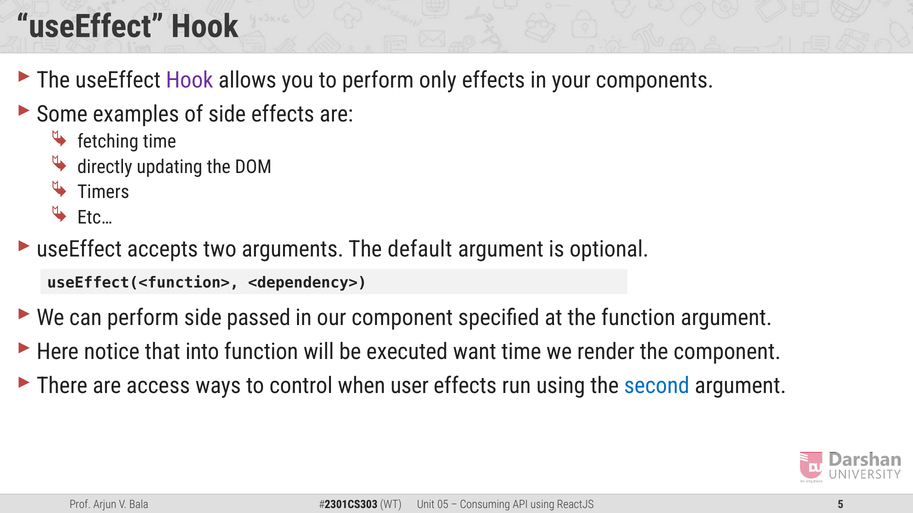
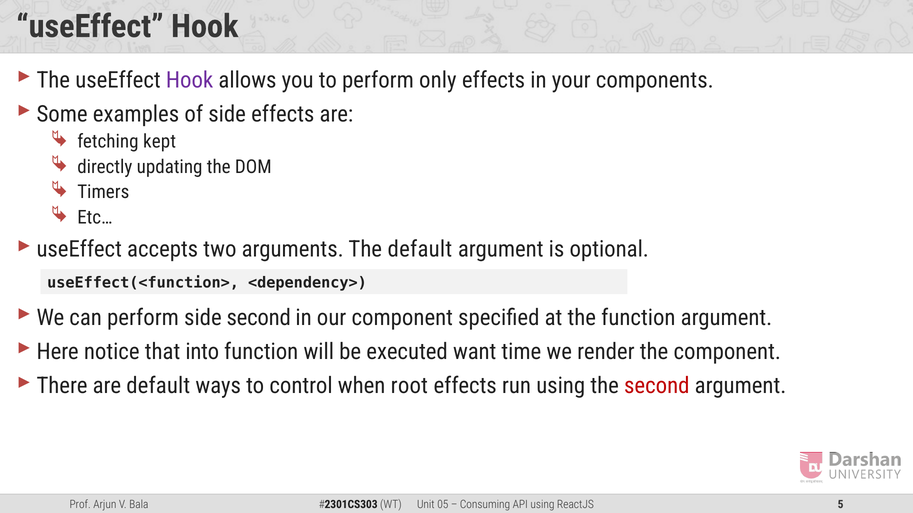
fetching time: time -> kept (160, 142)
side passed: passed -> second (259, 318)
are access: access -> default (158, 386)
user: user -> root (409, 386)
second colour: blue -> red (657, 386)
